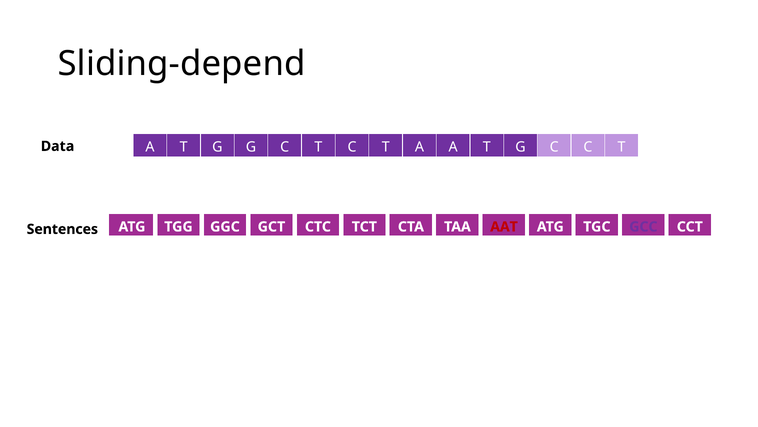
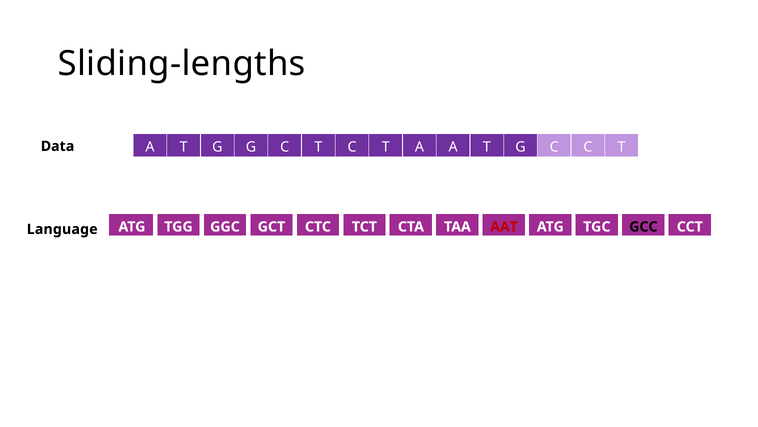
Sliding-depend: Sliding-depend -> Sliding-lengths (182, 64)
GCC colour: purple -> black (643, 226)
Sentences: Sentences -> Language (62, 229)
